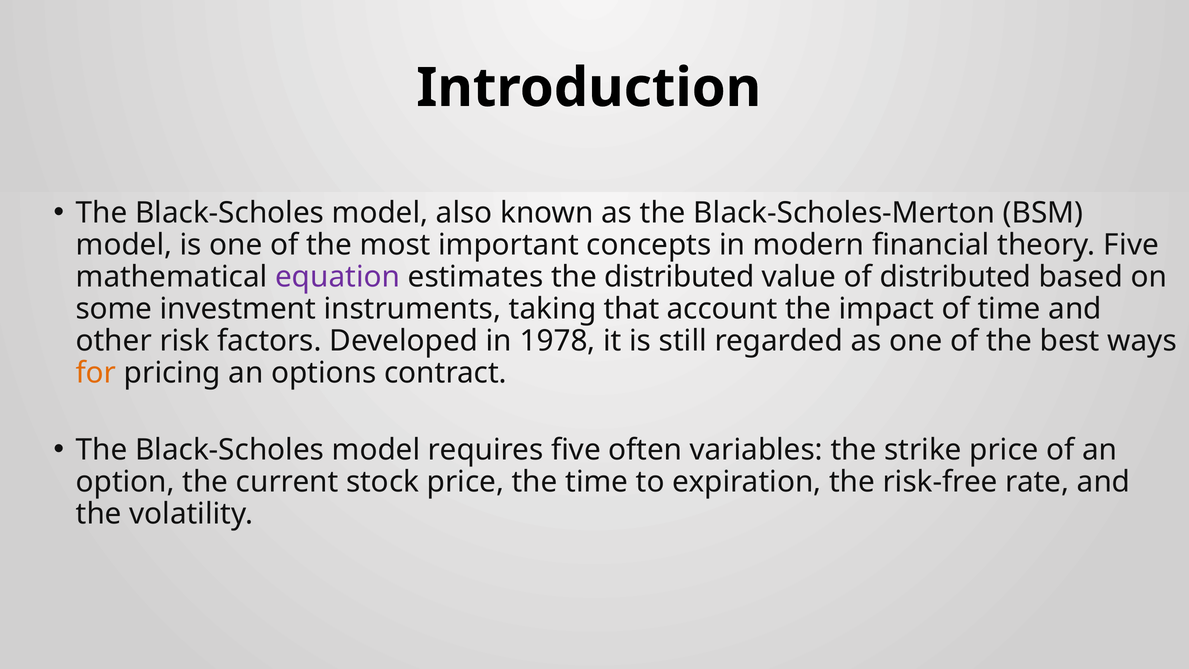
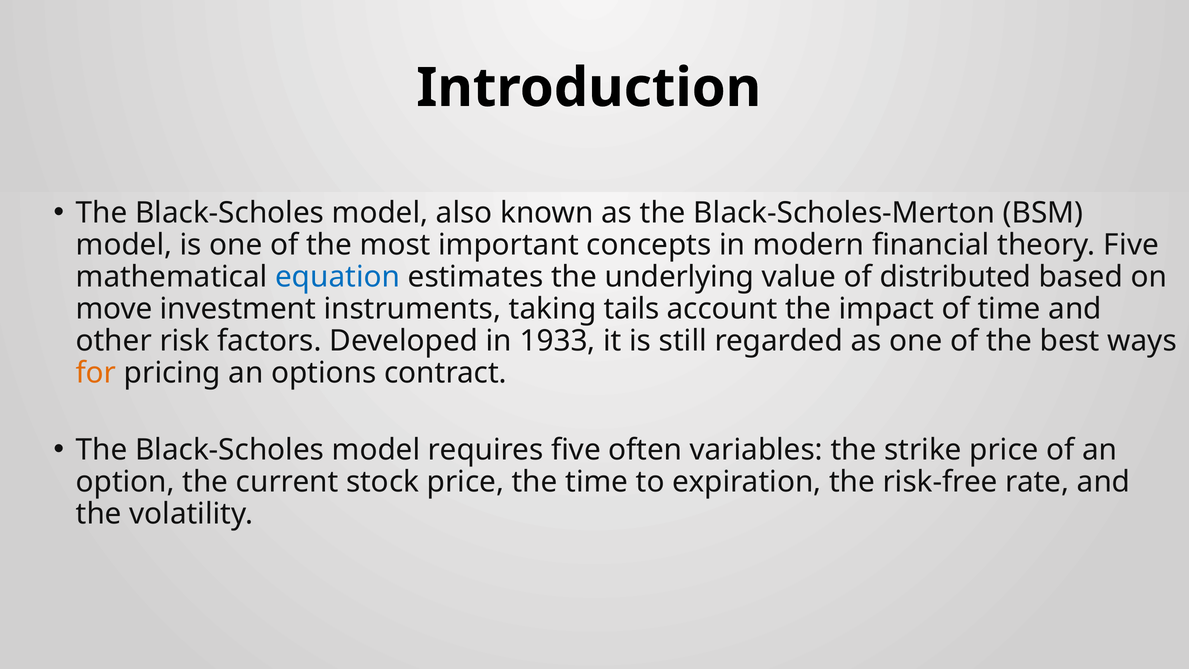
equation colour: purple -> blue (338, 277)
the distributed: distributed -> underlying (679, 277)
some: some -> move (114, 309)
that: that -> tails (632, 309)
1978: 1978 -> 1933 (558, 341)
